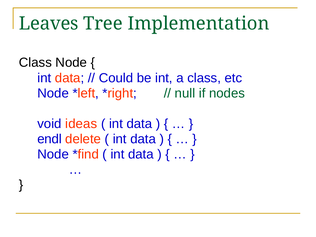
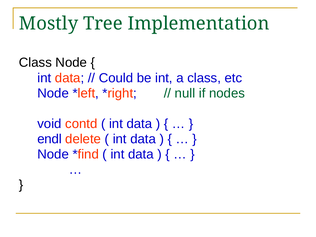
Leaves: Leaves -> Mostly (49, 24)
ideas: ideas -> contd (81, 124)
